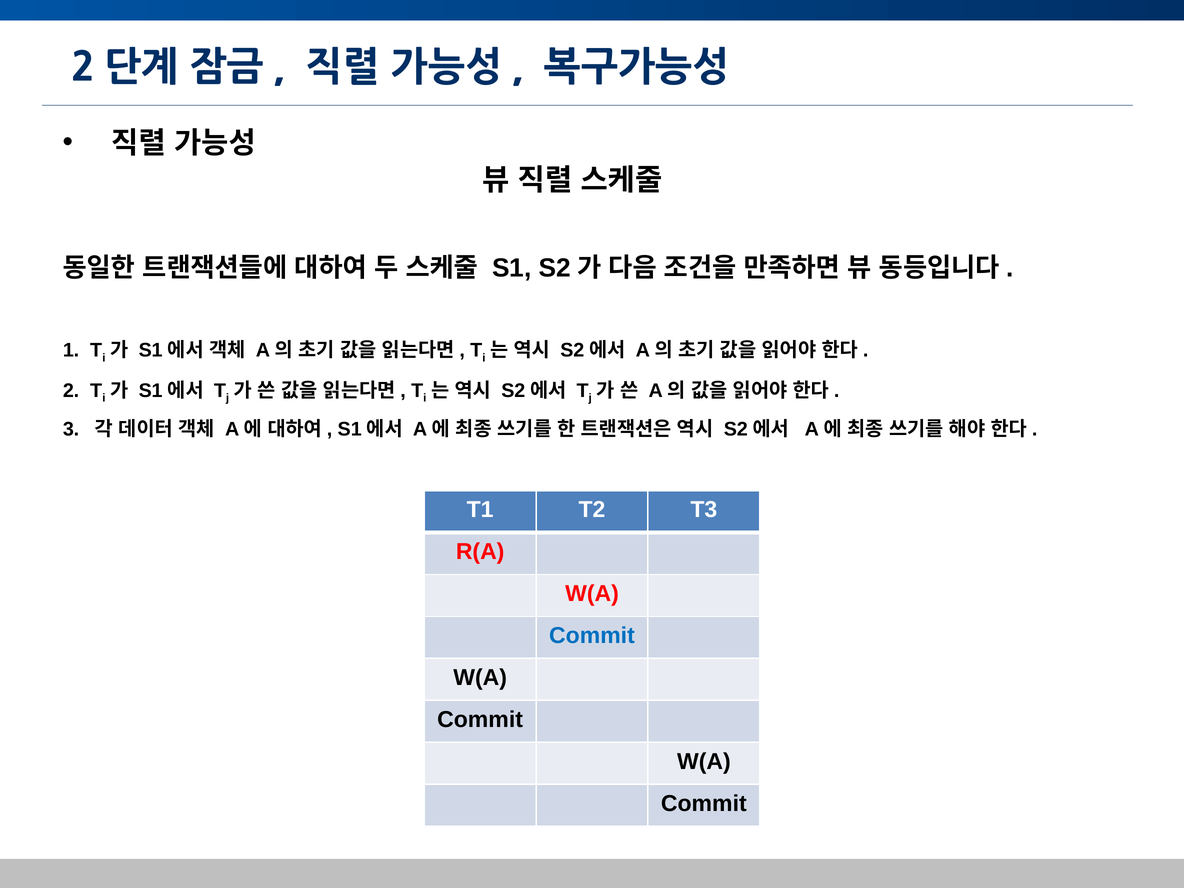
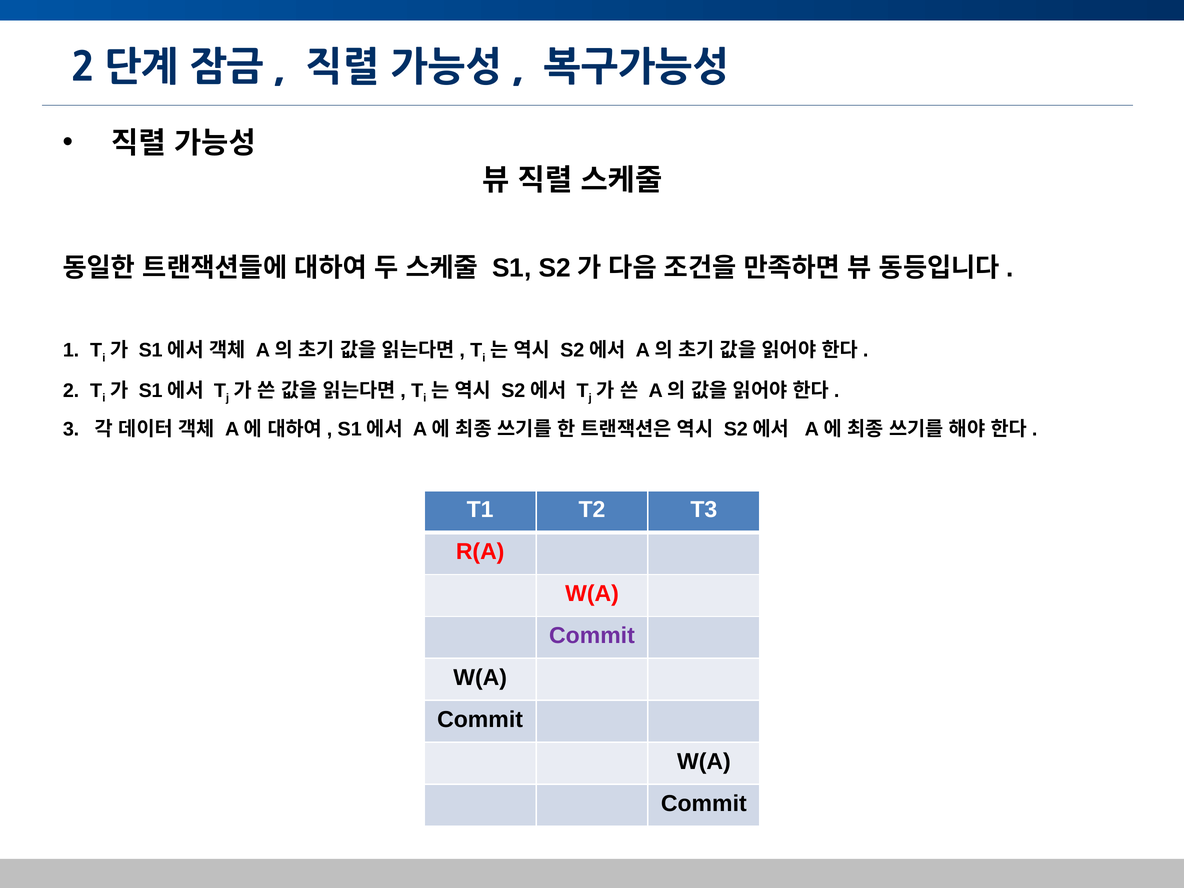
Commit colour: blue -> purple (592, 636)
